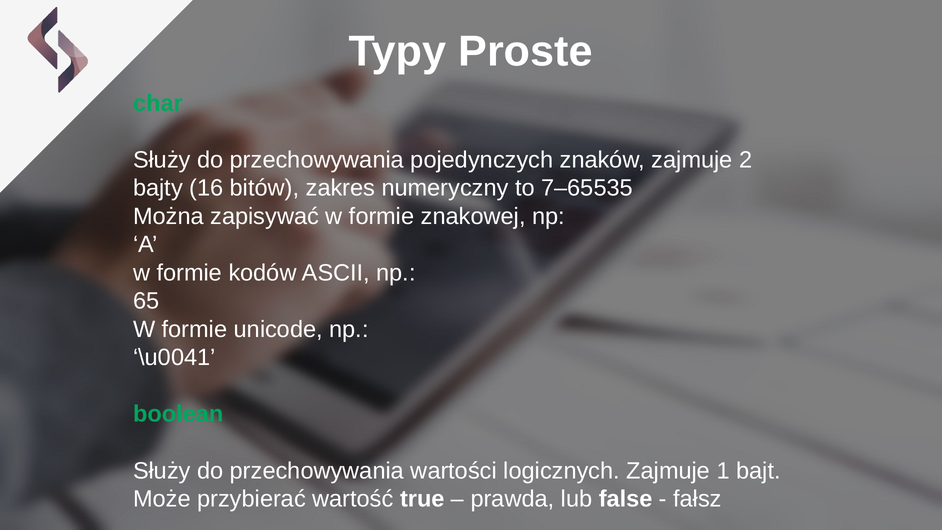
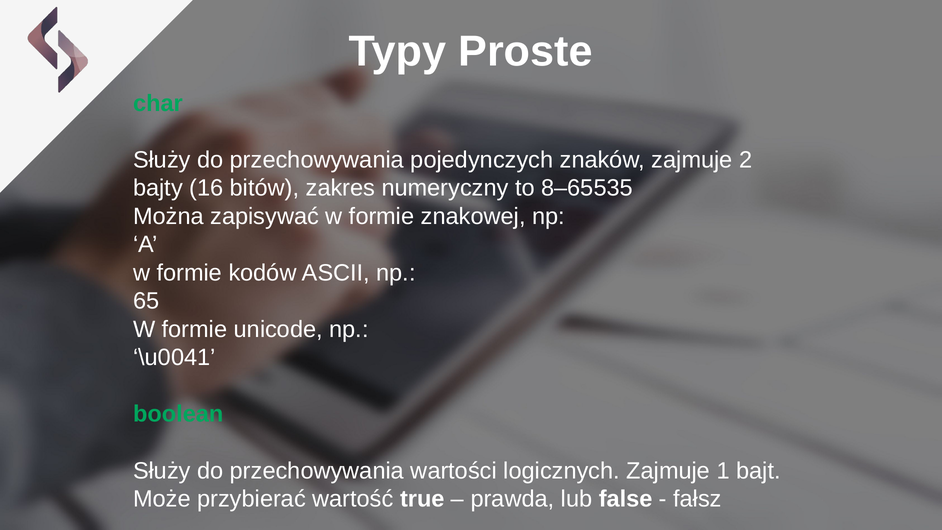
7–65535: 7–65535 -> 8–65535 (587, 188)
